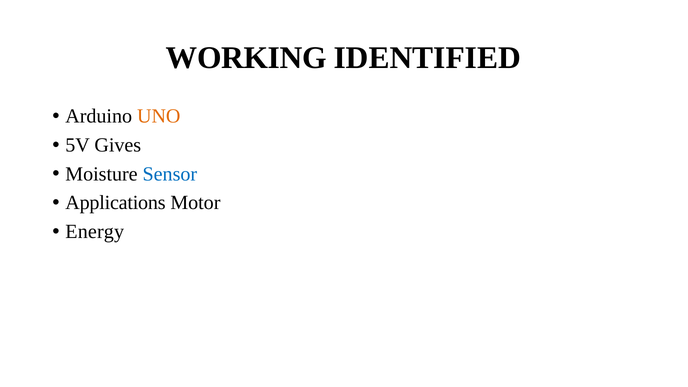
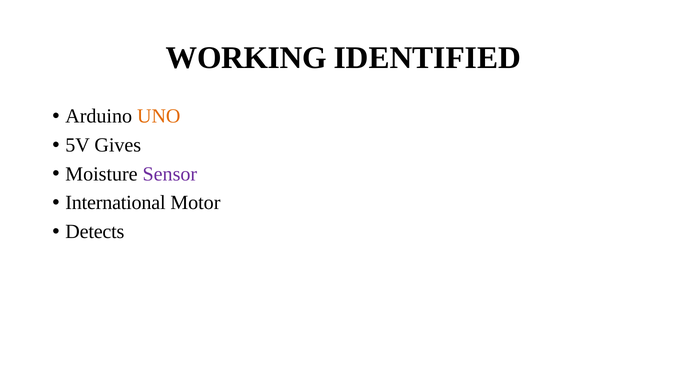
Sensor colour: blue -> purple (170, 174)
Applications: Applications -> International (115, 203)
Energy: Energy -> Detects (95, 232)
